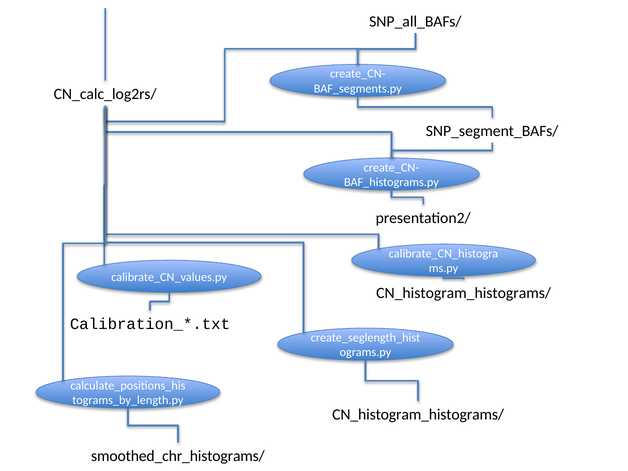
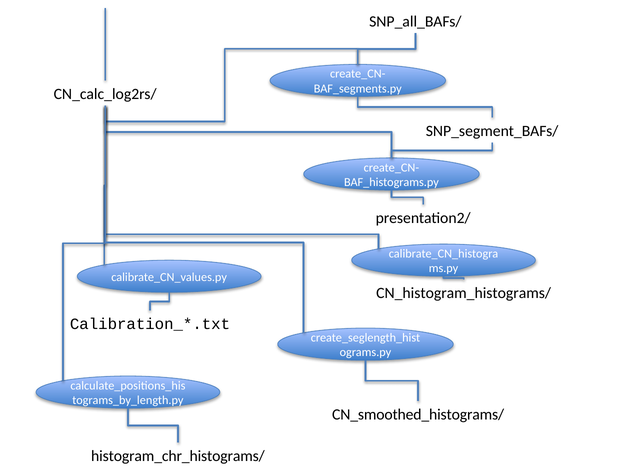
CN_histogram_histograms/: CN_histogram_histograms/ -> CN_smoothed_histograms/ (418, 415)
smoothed_chr_histograms/: smoothed_chr_histograms/ -> histogram_chr_histograms/ (178, 456)
